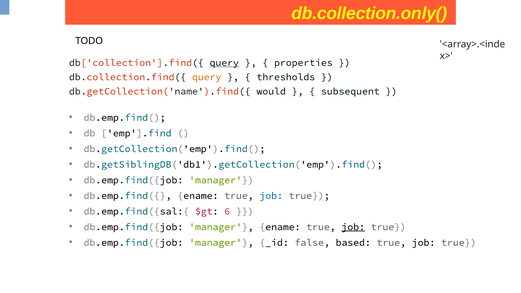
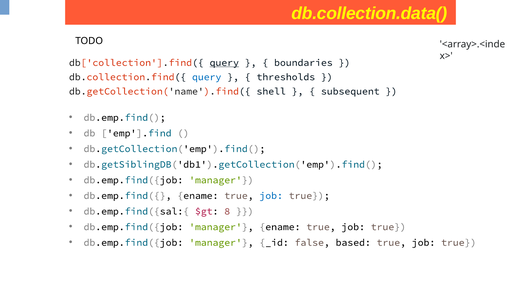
db.collection.only(: db.collection.only( -> db.collection.data( (369, 14)
properties: properties -> boundaries (303, 63)
query colour: orange -> blue (207, 77)
would: would -> shell (271, 91)
6: 6 -> 8 (227, 211)
job underline: present -> none (353, 227)
